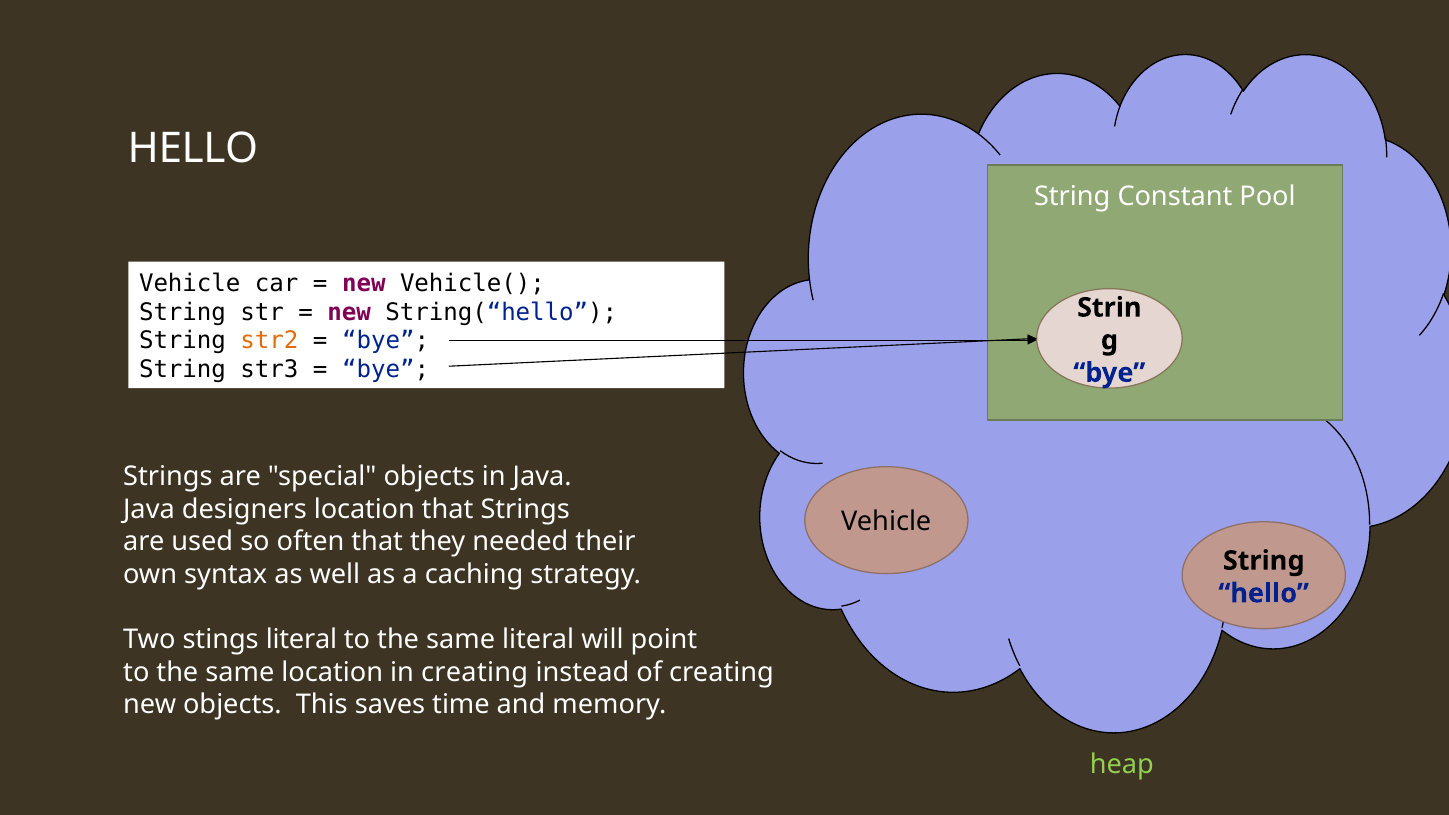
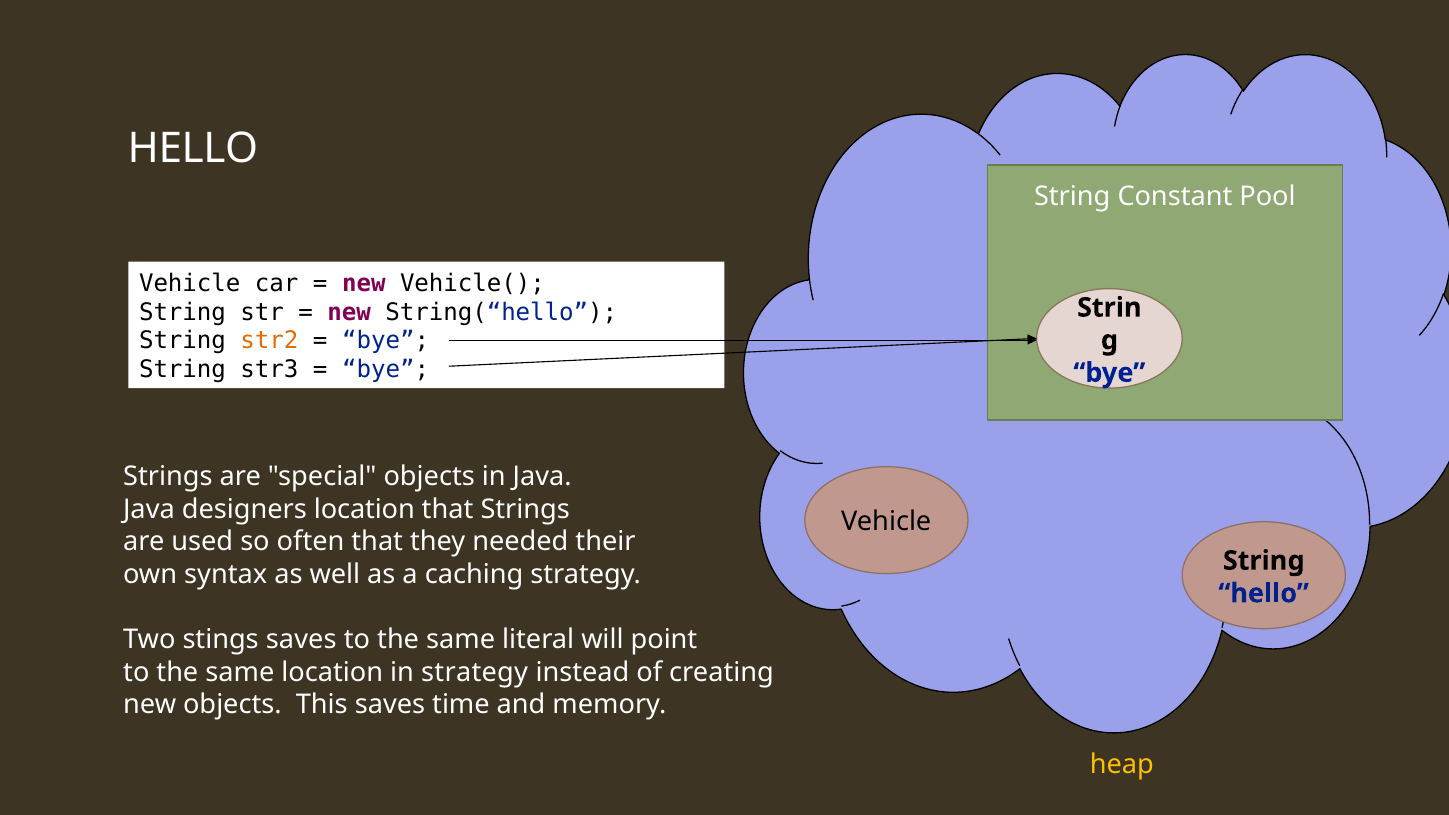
stings literal: literal -> saves (301, 640)
in creating: creating -> strategy (475, 672)
heap colour: light green -> yellow (1122, 764)
